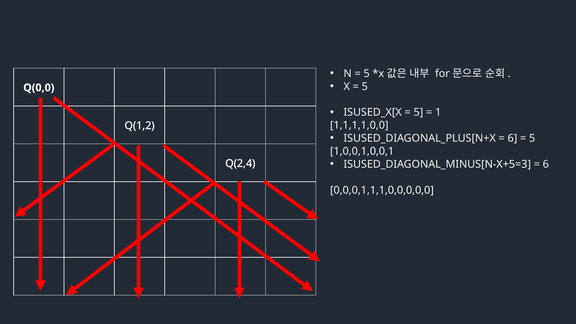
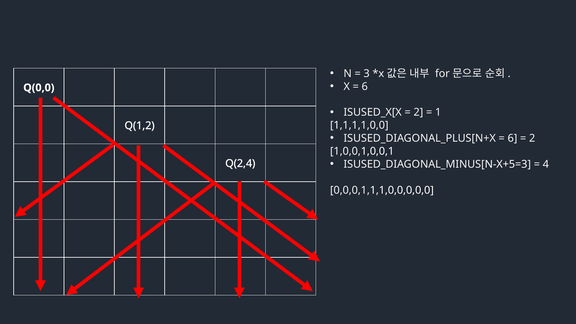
5: 5 -> 3 (367, 73)
5: 5 -> 6 (365, 86)
5: 5 -> 2 (418, 112)
5: 5 -> 2 (532, 138)
6: 6 -> 4 (546, 164)
